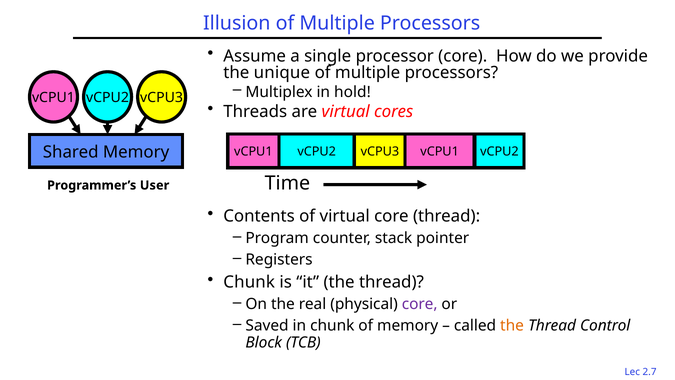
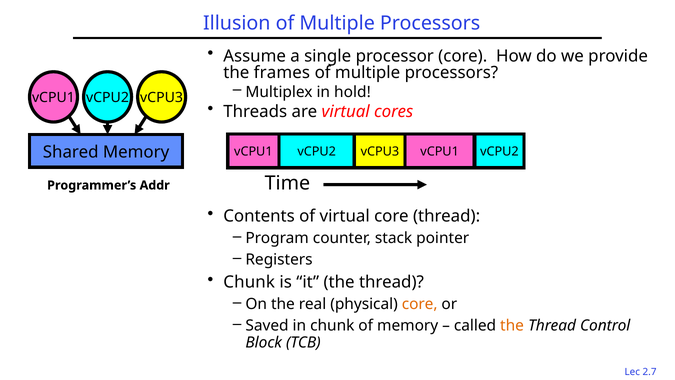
unique: unique -> frames (282, 72)
User: User -> Addr (155, 185)
core colour: purple -> orange (420, 304)
